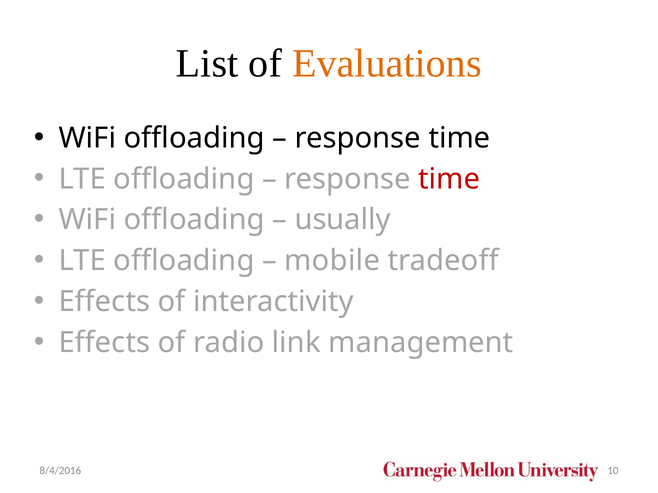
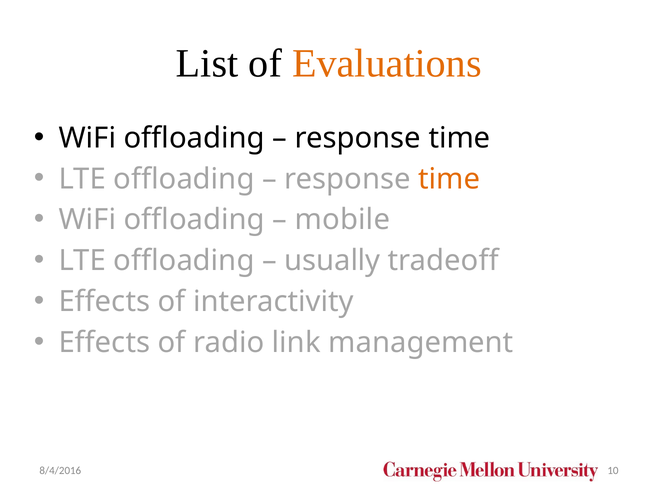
time colour: red -> orange (449, 179)
usually: usually -> mobile (342, 220)
mobile: mobile -> usually (332, 261)
